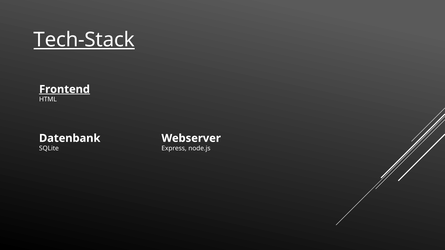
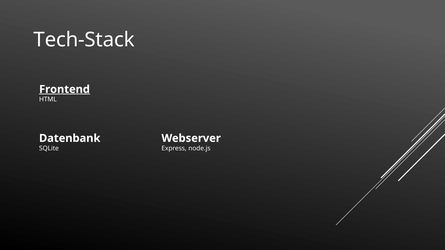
Tech-Stack underline: present -> none (84, 40)
